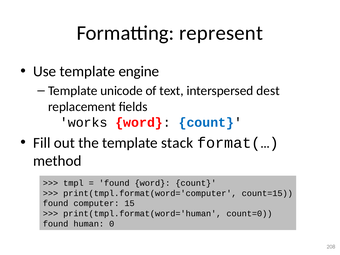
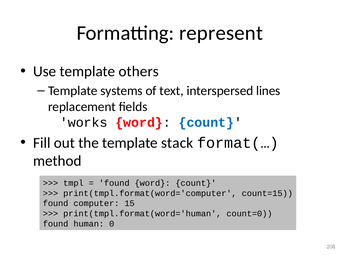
engine: engine -> others (139, 71)
unicode: unicode -> systems (122, 91)
dest: dest -> lines (268, 91)
